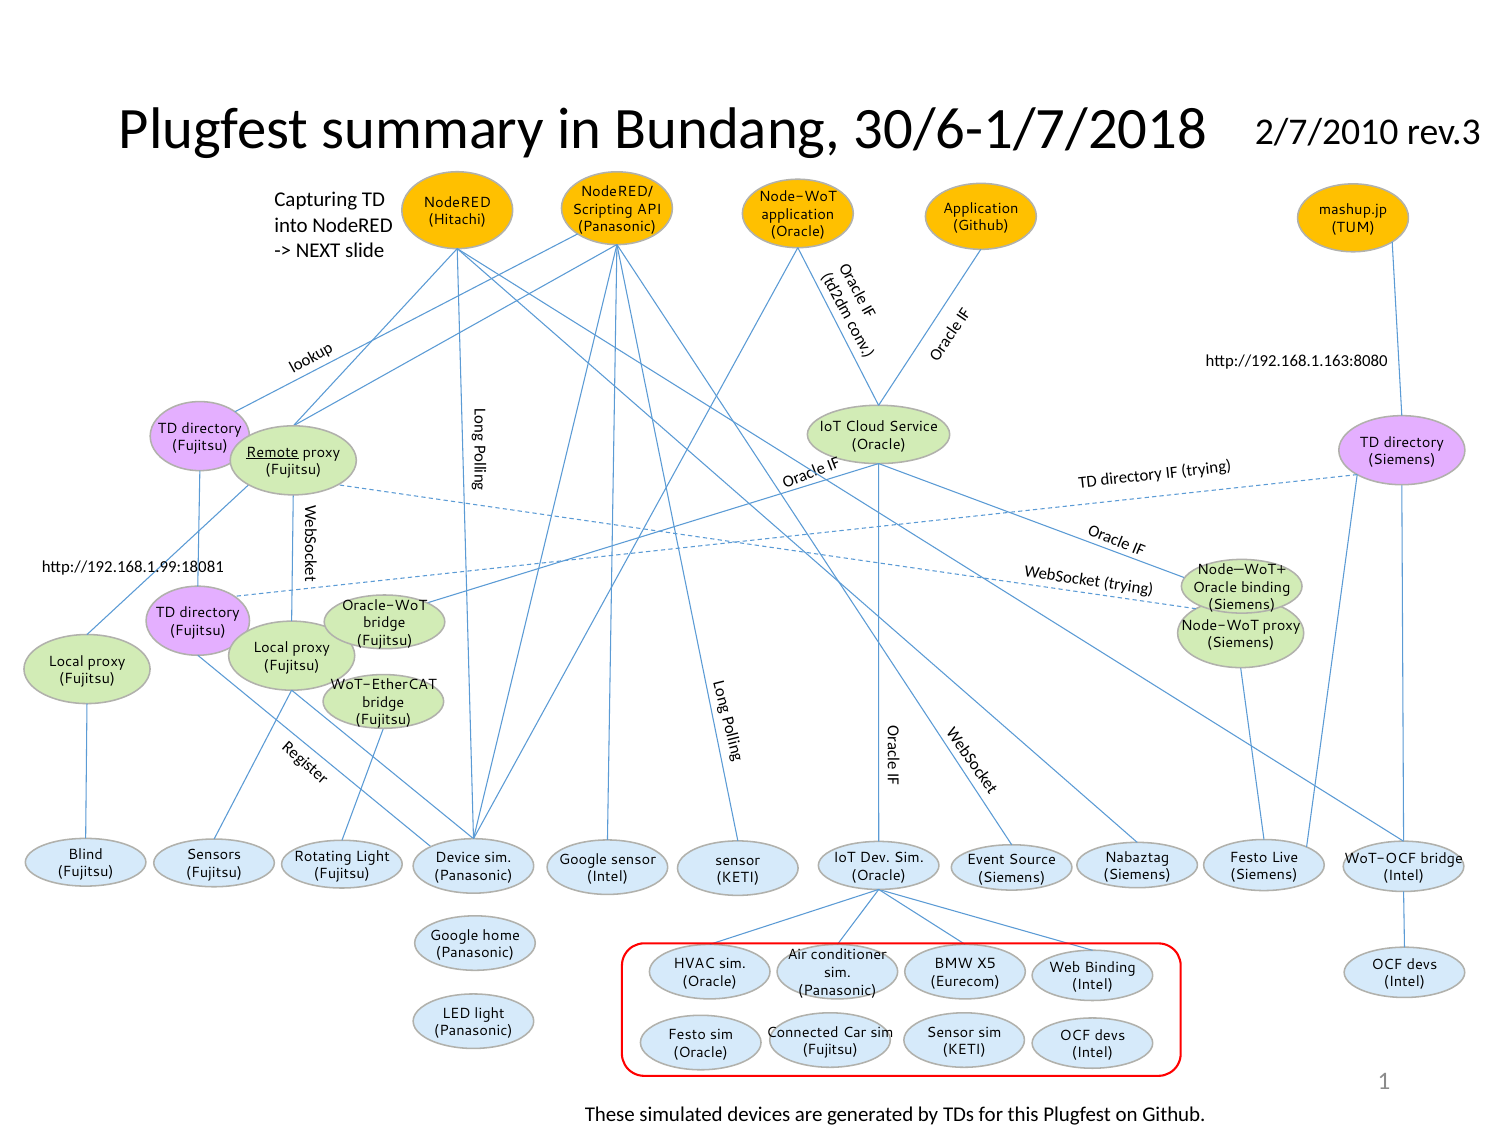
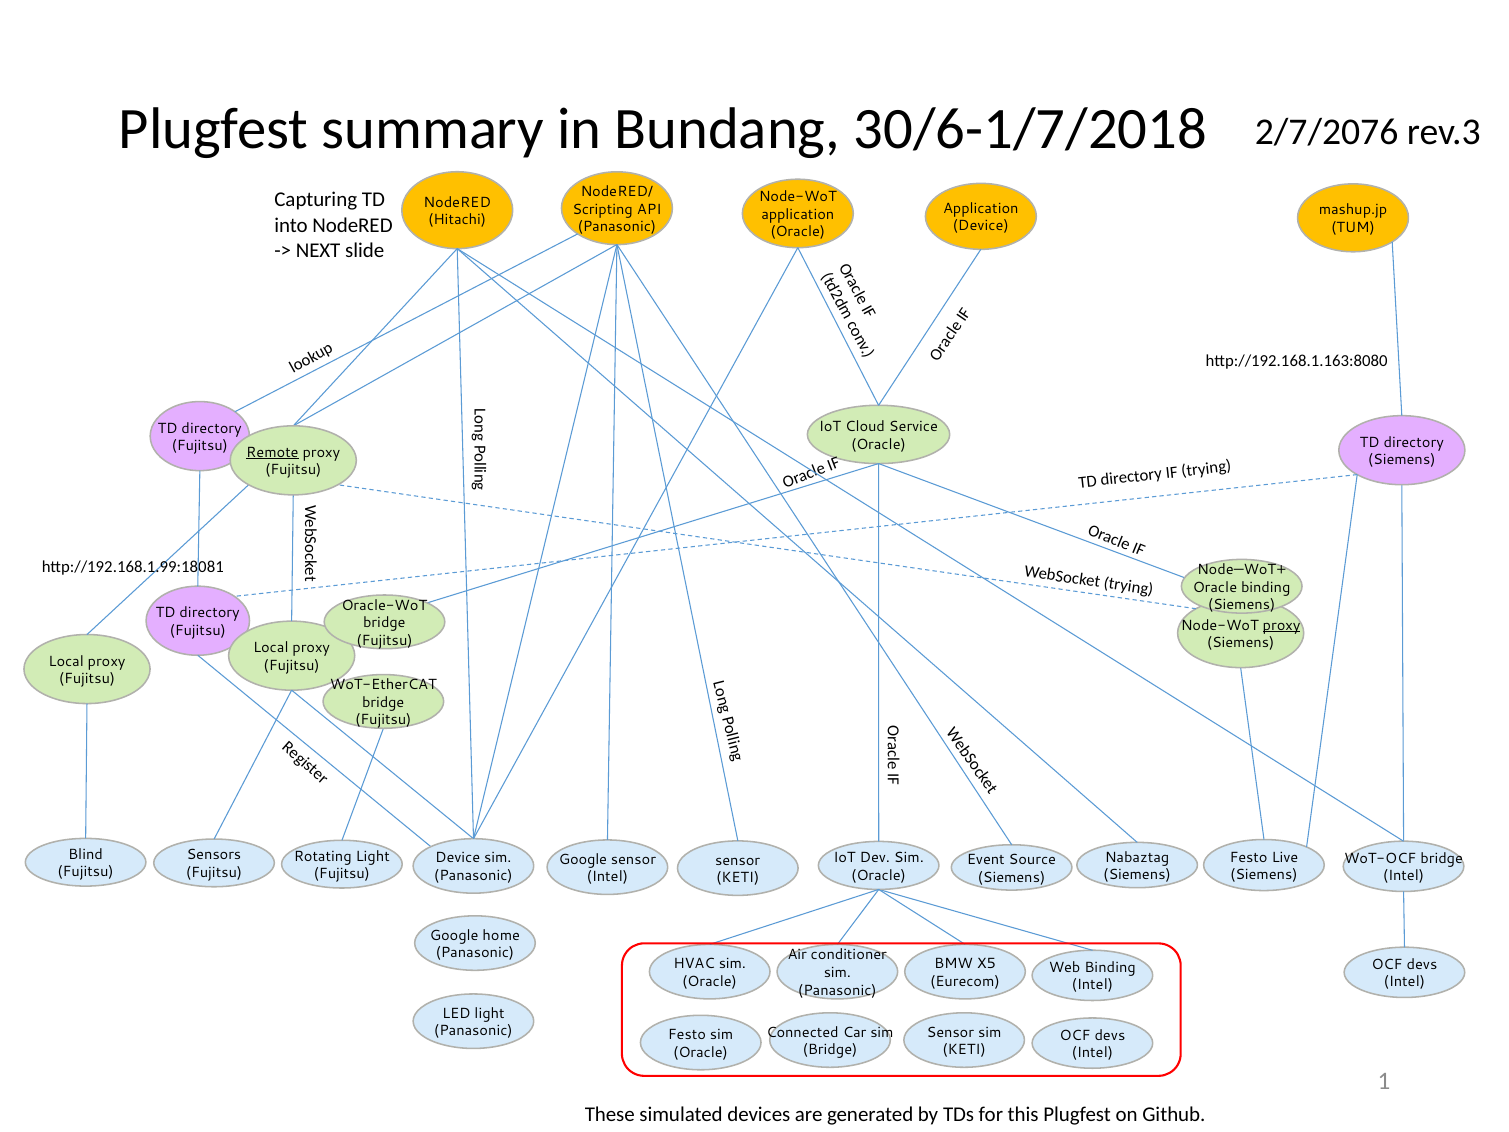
2/7/2010: 2/7/2010 -> 2/7/2076 (1327, 132)
Github: Github -> Device (981, 226)
proxy underline: none -> present (1282, 625)
Fujitsu: Fujitsu -> Bridge (830, 1050)
